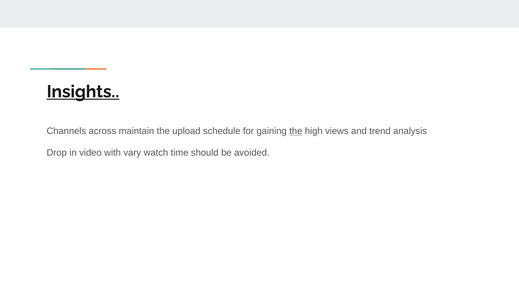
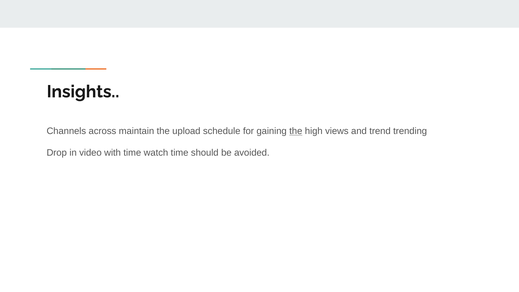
Insights underline: present -> none (83, 92)
analysis: analysis -> trending (410, 131)
with vary: vary -> time (132, 153)
